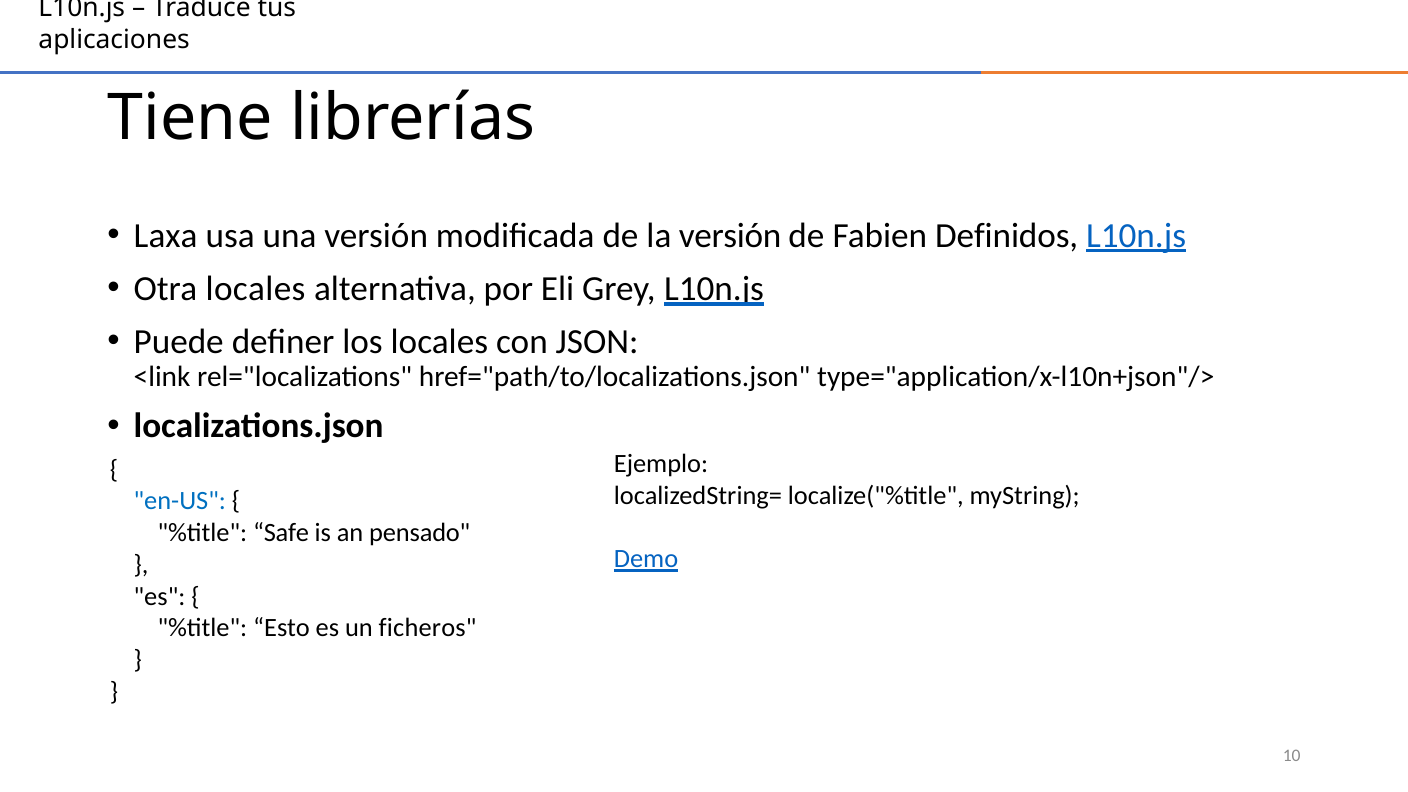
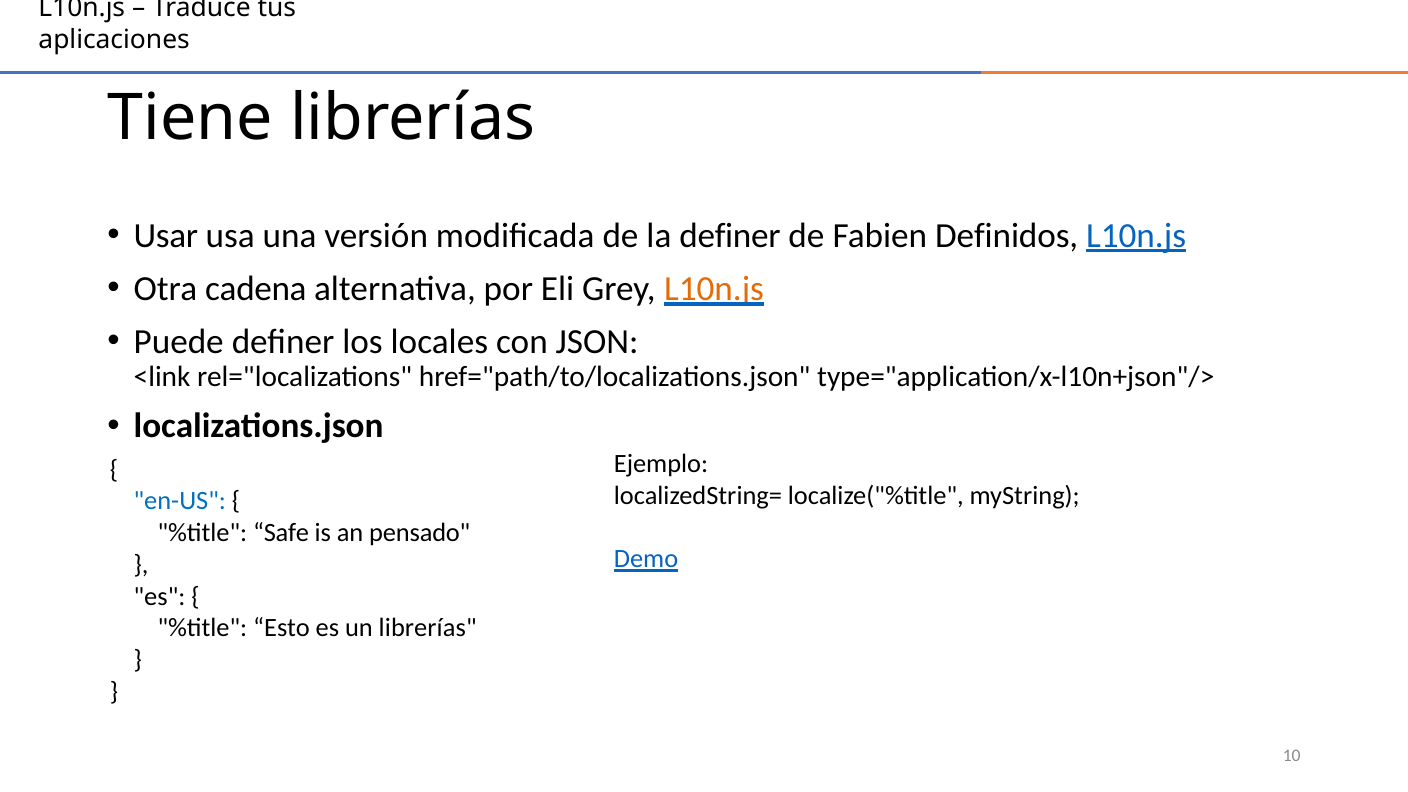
Laxa: Laxa -> Usar (166, 235)
la versión: versión -> definer (730, 235)
Otra locales: locales -> cadena (256, 289)
L10n.js colour: black -> orange (714, 289)
un ficheros: ficheros -> librerías (428, 628)
